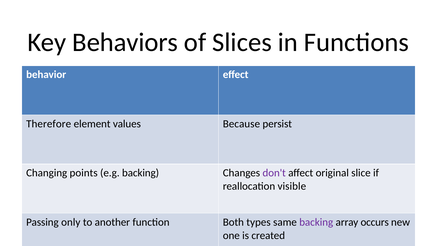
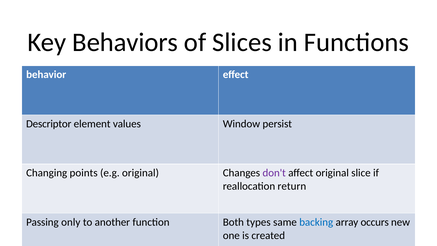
Therefore: Therefore -> Descriptor (49, 124)
Because: Because -> Window (241, 124)
e.g backing: backing -> original (140, 173)
visible: visible -> return (292, 186)
backing colour: purple -> blue (316, 222)
